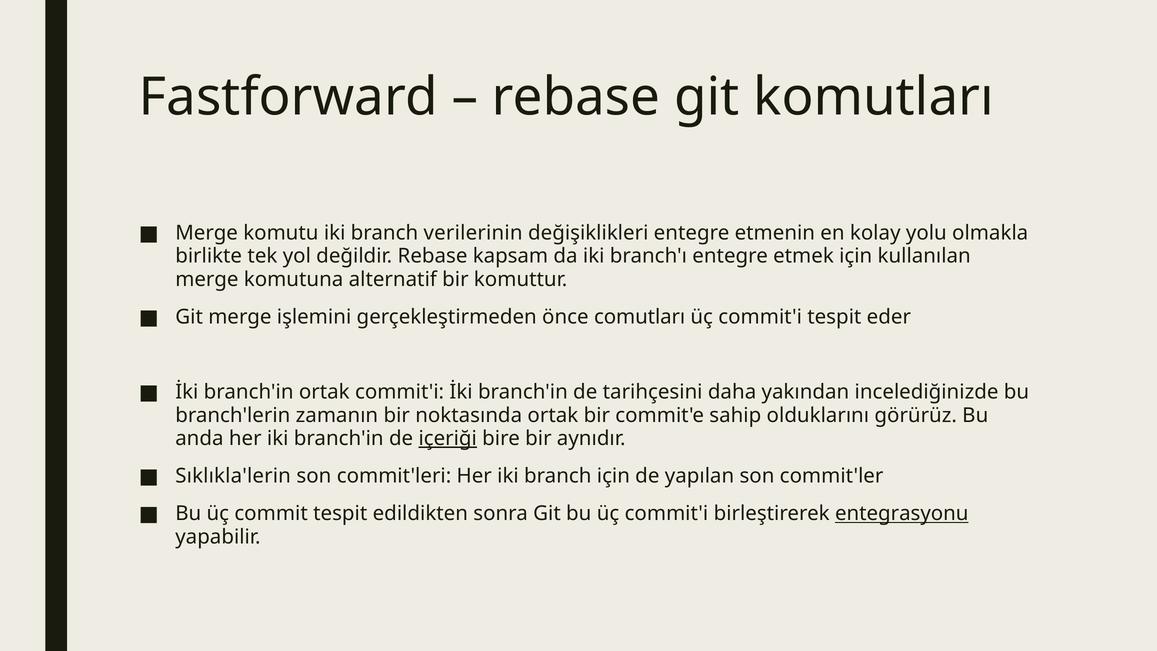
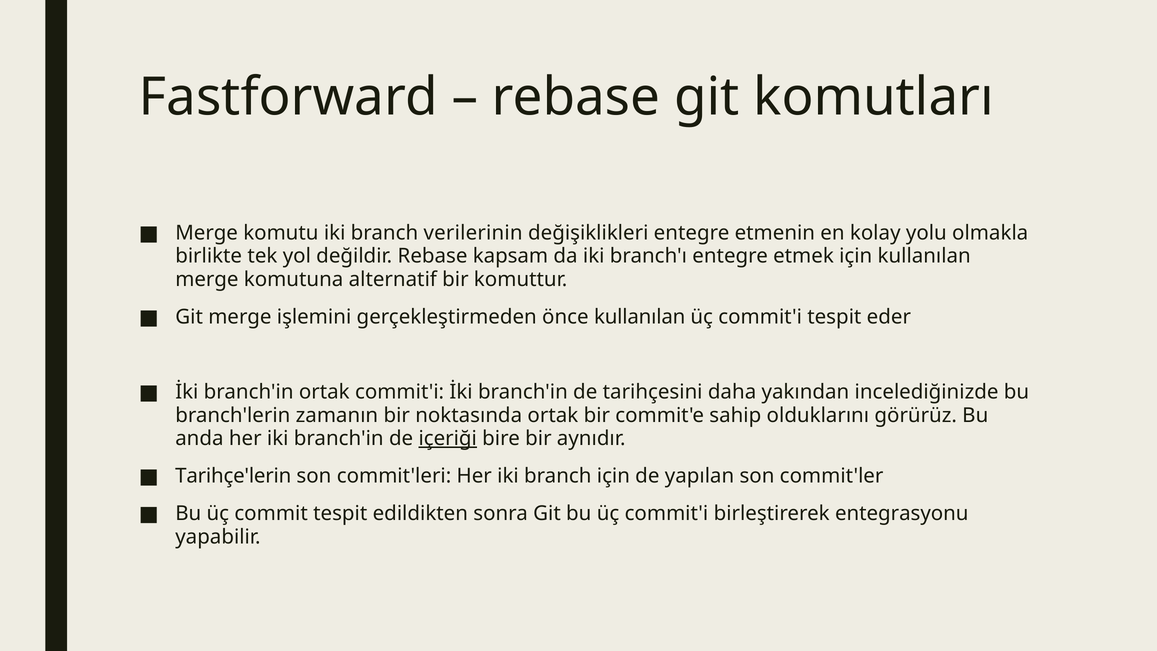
önce comutları: comutları -> kullanılan (640, 317)
Sıklıkla'lerin: Sıklıkla'lerin -> Tarihçe'lerin (233, 476)
entegrasyonu underline: present -> none (902, 514)
